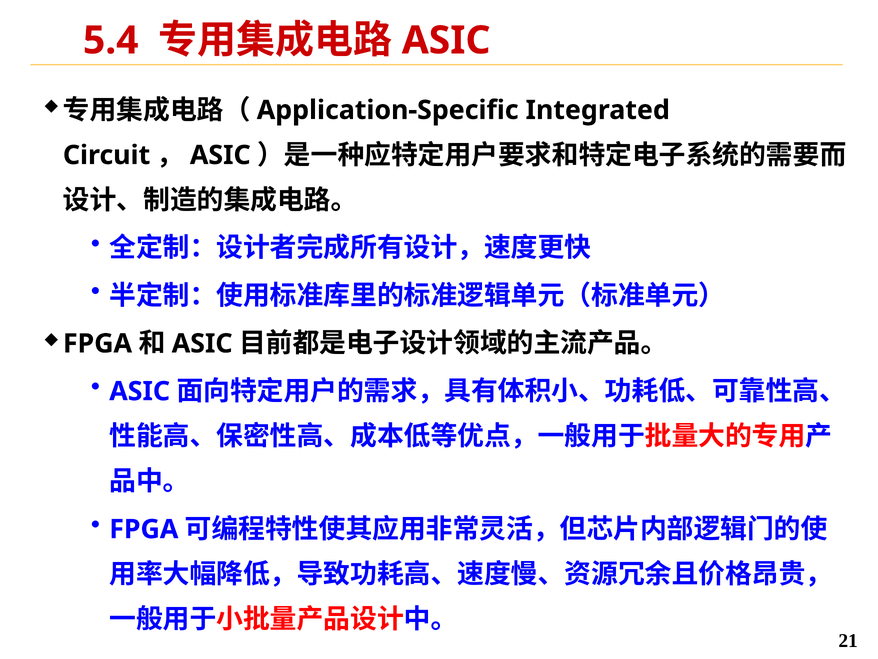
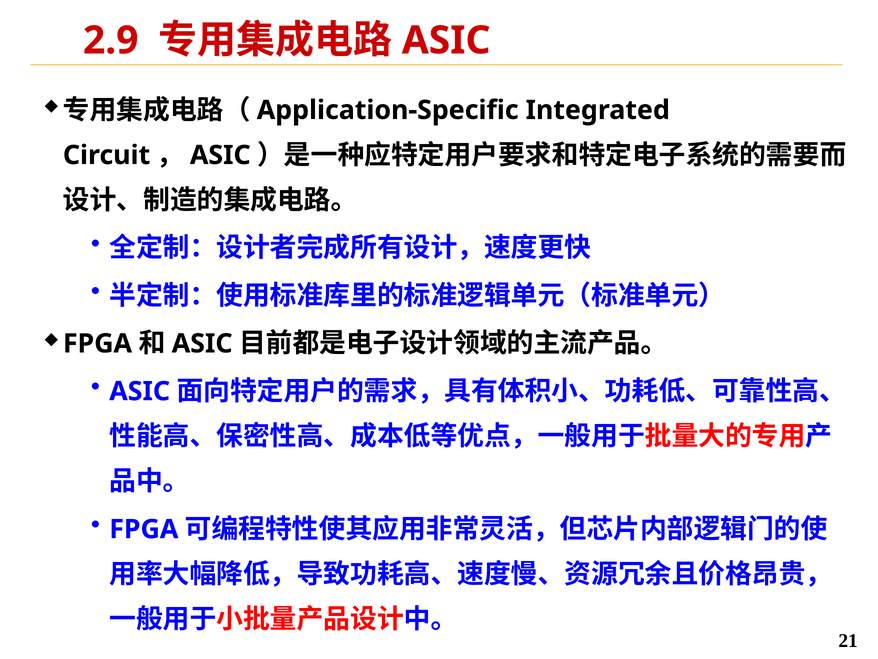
5.4: 5.4 -> 2.9 (111, 40)
